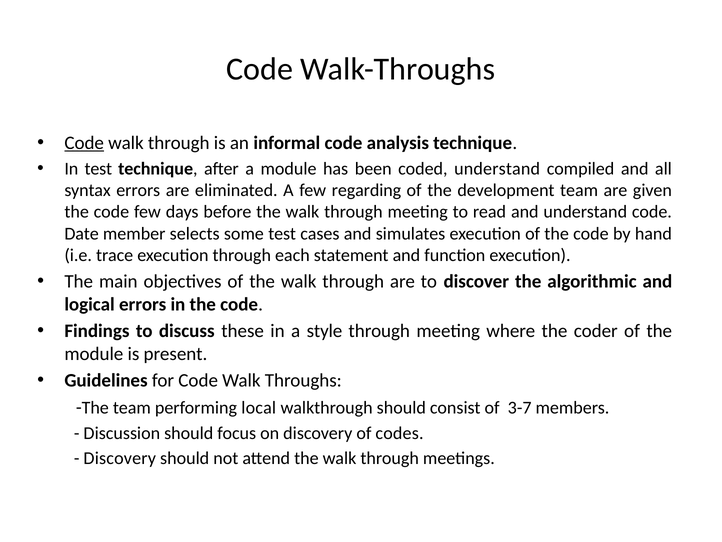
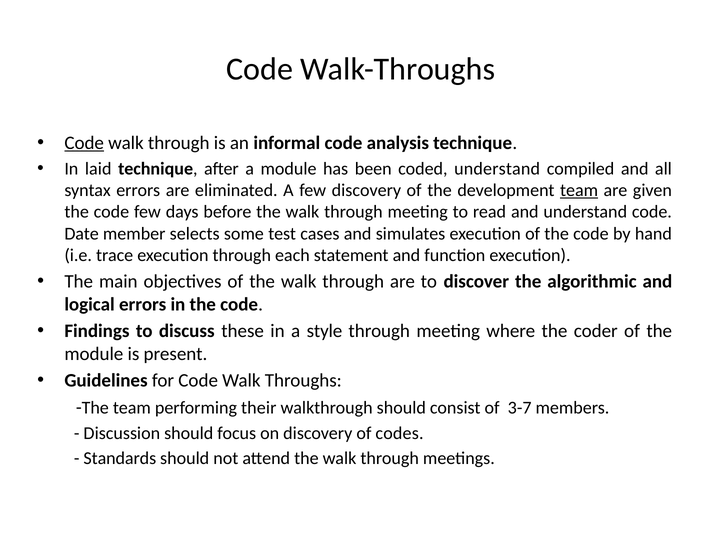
In test: test -> laid (98, 169)
few regarding: regarding -> discovery (366, 190)
team underline: none -> present (579, 190)
local: local -> their (259, 407)
Discovery: Discovery -> Standards (120, 458)
